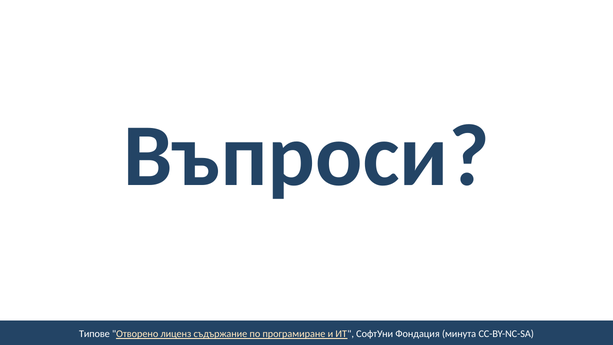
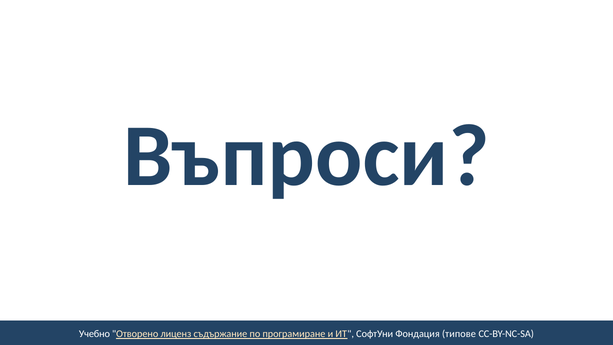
Типове: Типове -> Учебно (94, 334)
минута: минута -> типове (459, 334)
